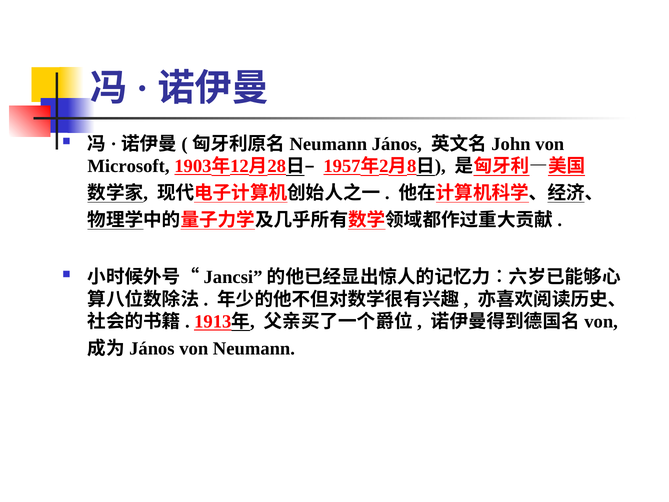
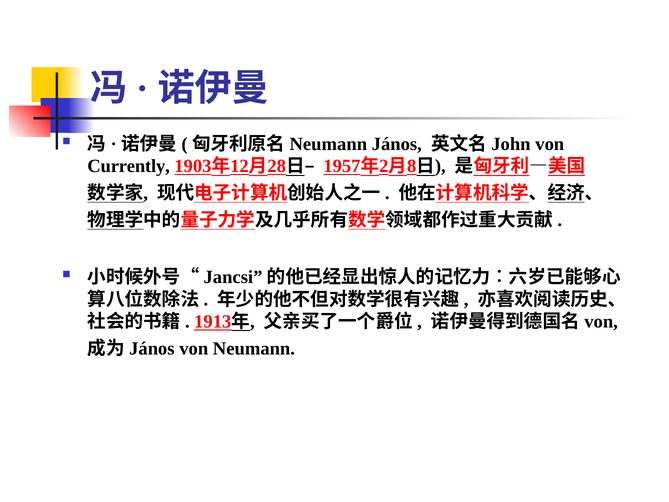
Microsoft: Microsoft -> Currently (129, 166)
